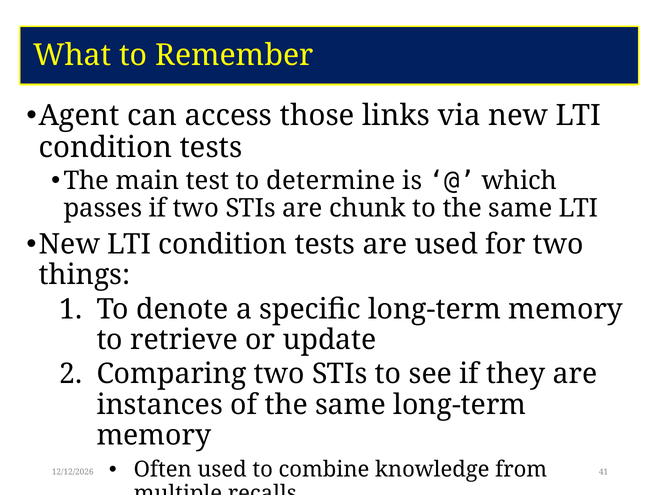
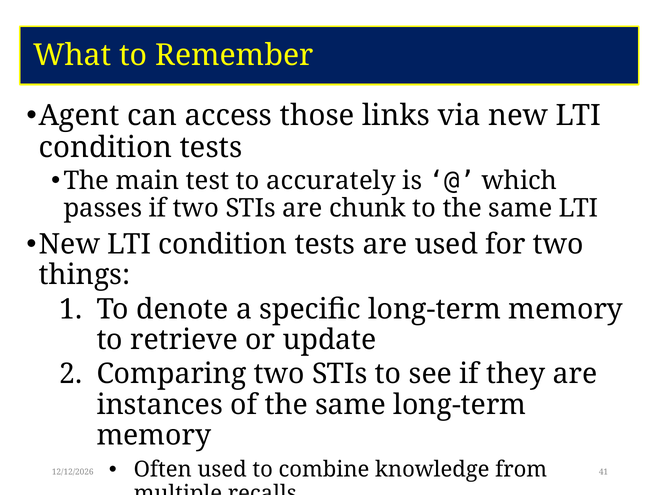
determine: determine -> accurately (331, 181)
